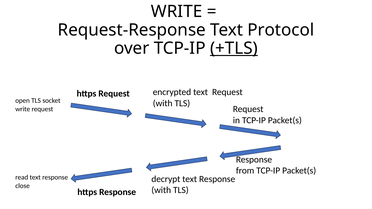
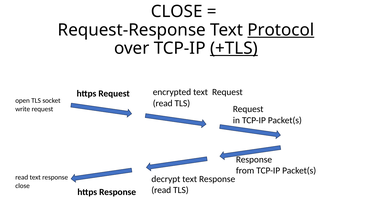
WRITE: WRITE -> CLOSE (177, 12)
Protocol underline: none -> present (281, 30)
with: with -> read (163, 103)
with: with -> read (161, 190)
